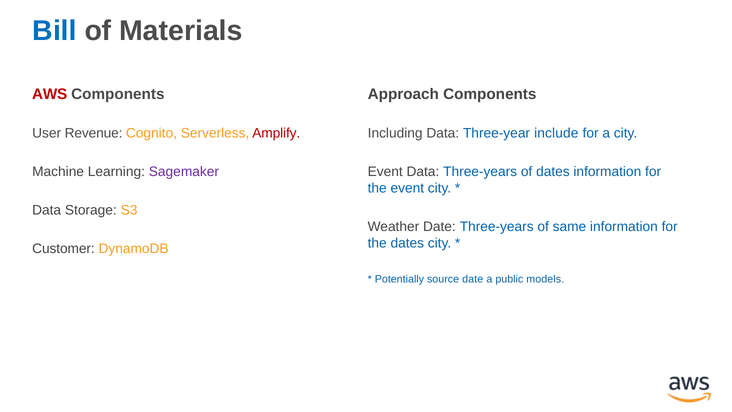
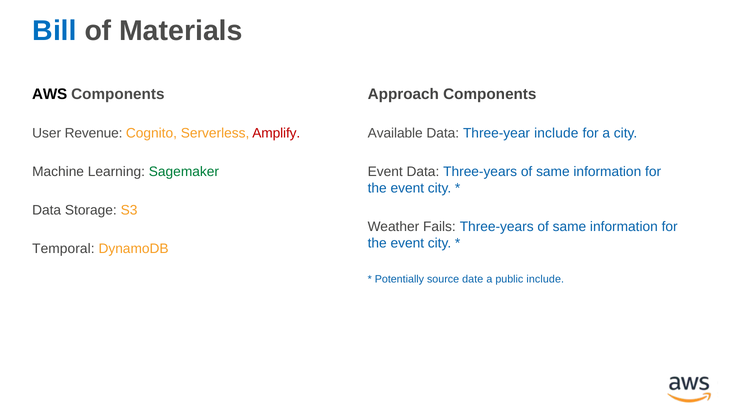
AWS colour: red -> black (50, 94)
Including: Including -> Available (395, 133)
Sagemaker colour: purple -> green (184, 172)
Data Three-years of dates: dates -> same (553, 172)
Weather Date: Date -> Fails (439, 227)
dates: dates -> event (407, 243)
Customer: Customer -> Temporal (63, 249)
public models: models -> include (545, 279)
